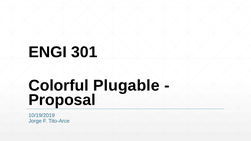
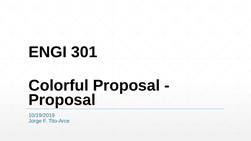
Colorful Plugable: Plugable -> Proposal (126, 86)
